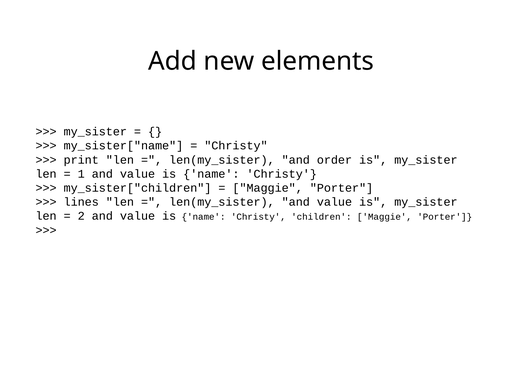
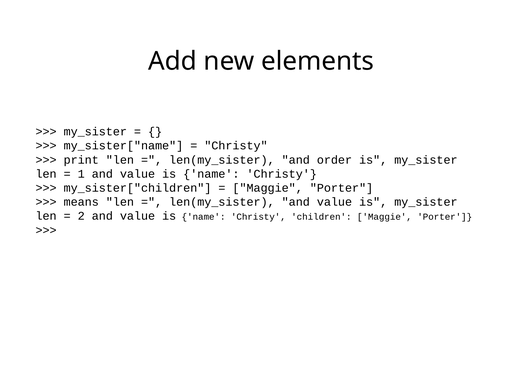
lines: lines -> means (81, 202)
